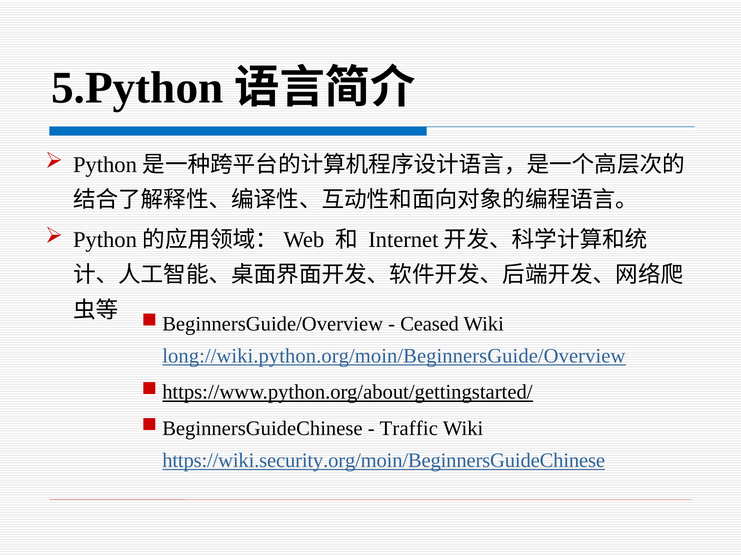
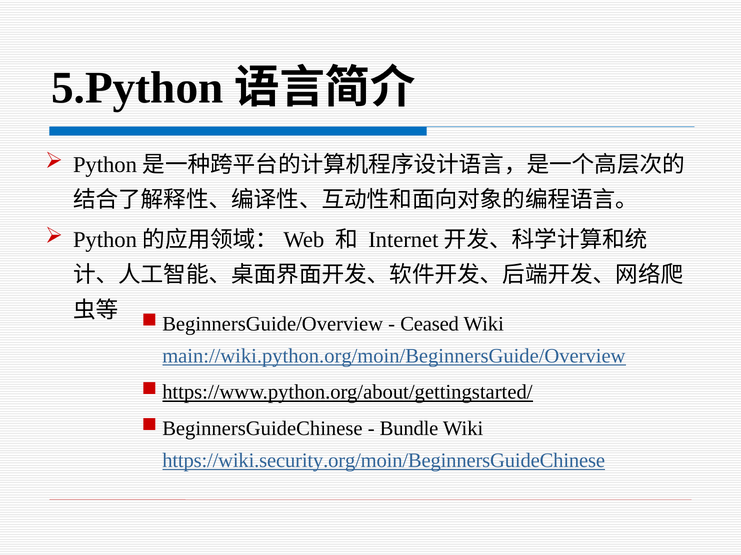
long://wiki.python.org/moin/BeginnersGuide/Overview: long://wiki.python.org/moin/BeginnersGuide/Overview -> main://wiki.python.org/moin/BeginnersGuide/Overview (394, 356)
Traffic: Traffic -> Bundle (409, 429)
